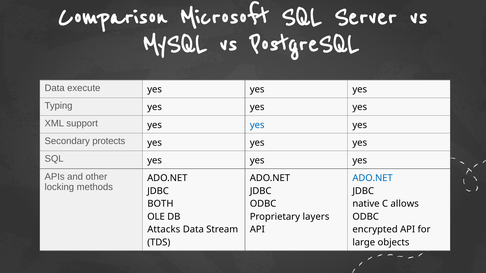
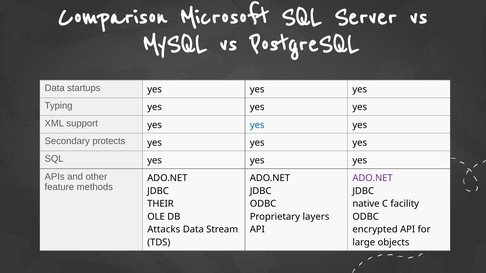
execute: execute -> startups (84, 88)
ADO.NET colour: blue -> purple (373, 178)
locking: locking -> feature (59, 187)
BOTH: BOTH -> THEIR (160, 204)
allows: allows -> facility (405, 204)
